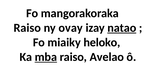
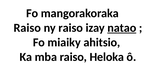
ny ovay: ovay -> raiso (71, 28)
heloko: heloko -> ahitsio (102, 42)
mba underline: present -> none (46, 57)
Avelao: Avelao -> Heloka (107, 57)
